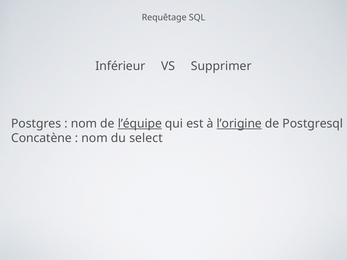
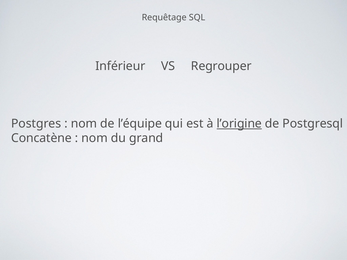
Supprimer: Supprimer -> Regrouper (221, 66)
l’équipe underline: present -> none (140, 124)
select: select -> grand (146, 138)
